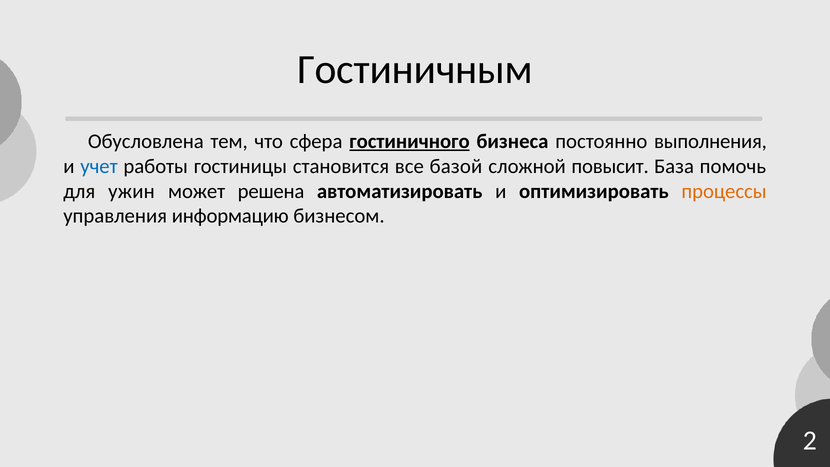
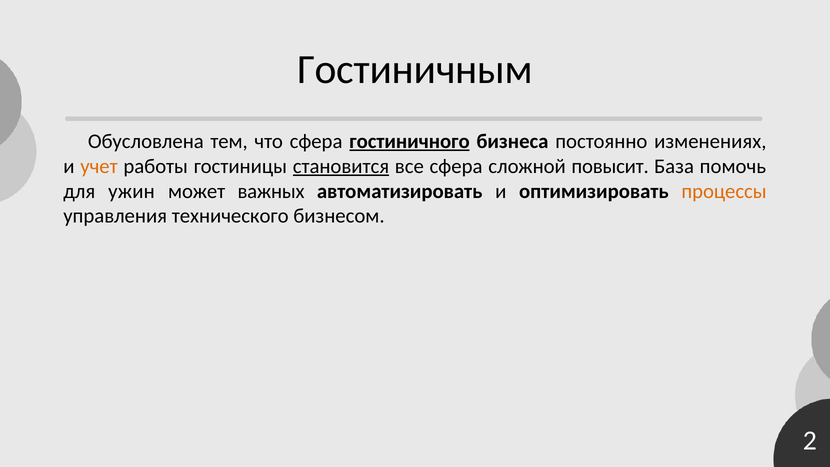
выполнения: выполнения -> изменениях (710, 141)
учет colour: blue -> orange (99, 166)
становится underline: none -> present (341, 166)
все базой: базой -> сфера (456, 166)
решена: решена -> важных (271, 191)
информацию: информацию -> технического (230, 216)
